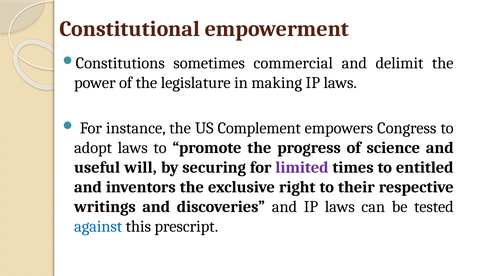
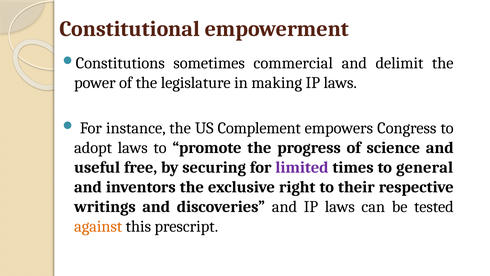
will: will -> free (141, 167)
entitled: entitled -> general (425, 167)
against colour: blue -> orange (98, 226)
